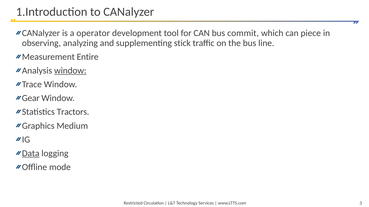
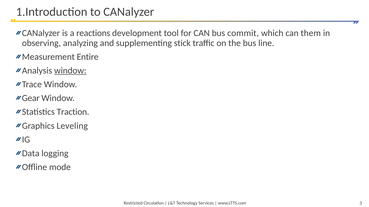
operator: operator -> reactions (93, 33)
piece: piece -> them (311, 33)
Tractors: Tractors -> Traction (73, 112)
Medium: Medium -> Leveling (72, 126)
Data underline: present -> none (31, 154)
